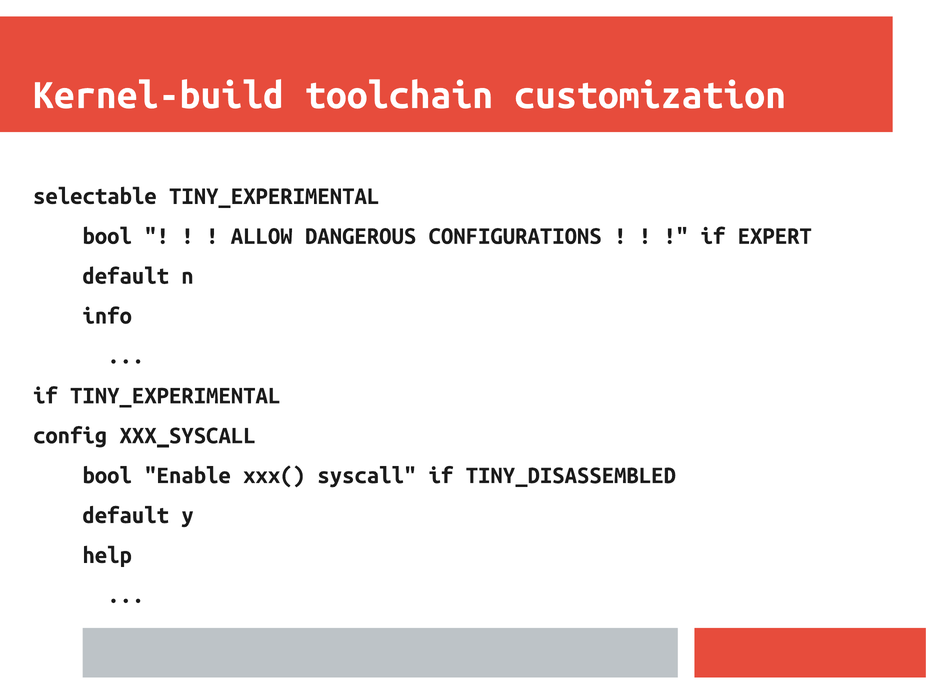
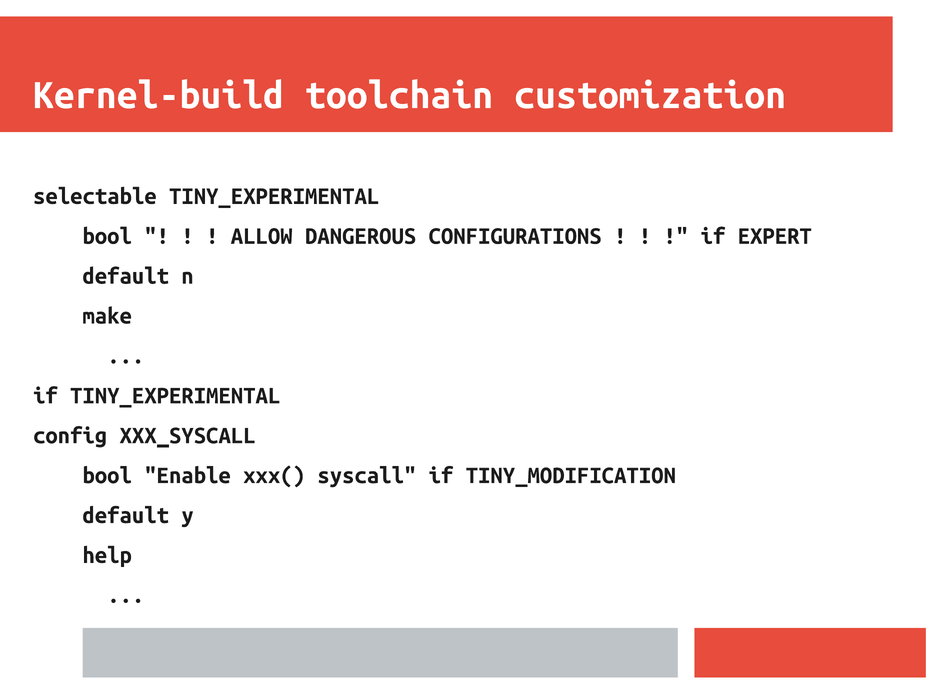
info: info -> make (107, 316)
TINY_DISASSEMBLED: TINY_DISASSEMBLED -> TINY_MODIFICATION (571, 476)
